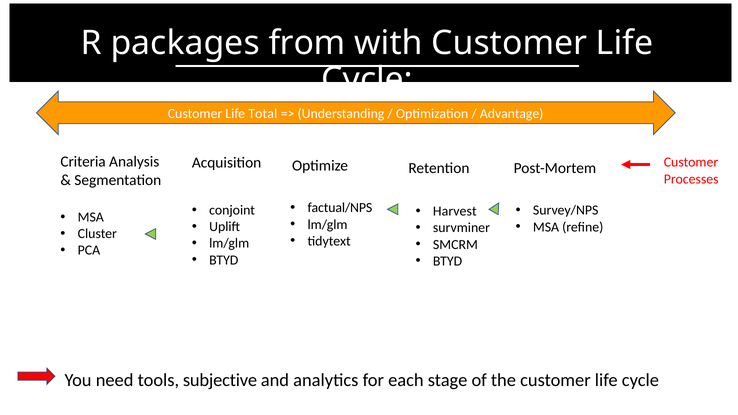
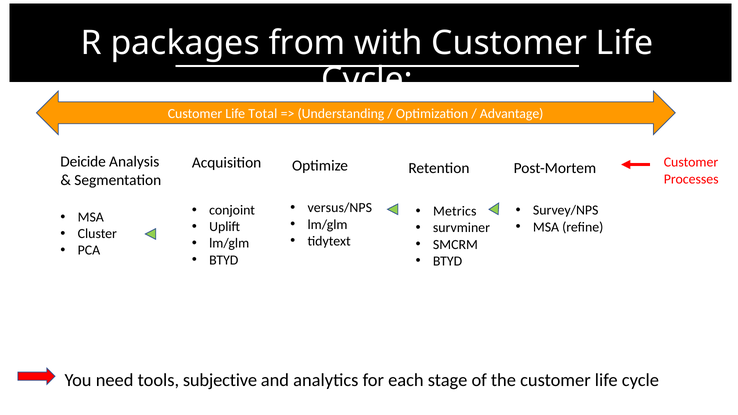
Criteria: Criteria -> Deicide (83, 162)
factual/NPS: factual/NPS -> versus/NPS (340, 208)
Harvest: Harvest -> Metrics (455, 211)
